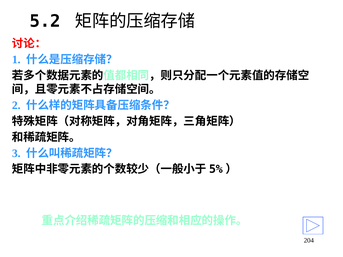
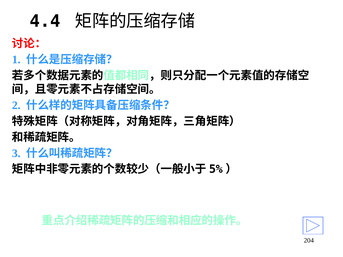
5.2: 5.2 -> 4.4 (45, 21)
